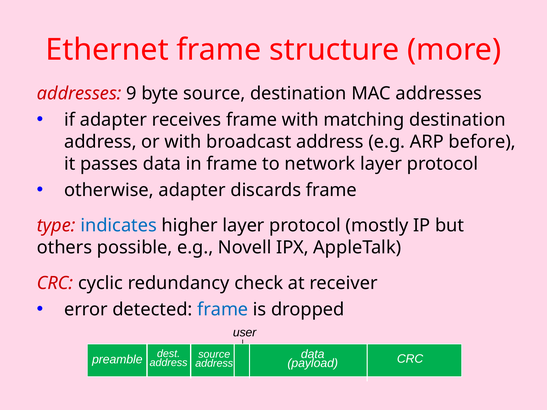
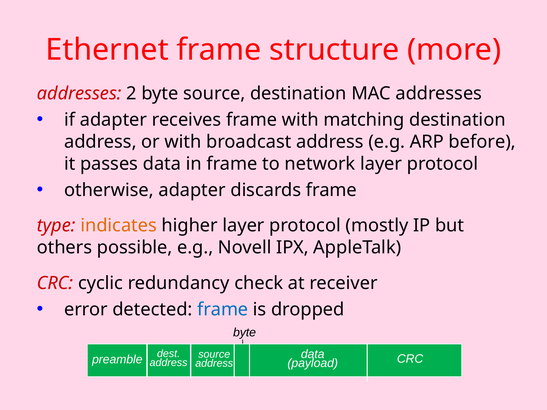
9: 9 -> 2 (132, 94)
indicates colour: blue -> orange (119, 226)
user: user -> byte (245, 333)
